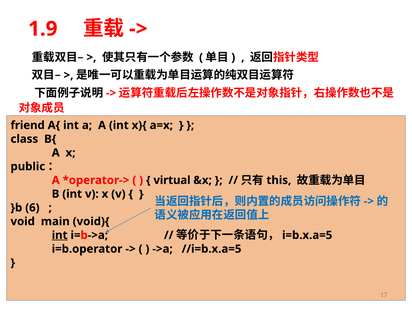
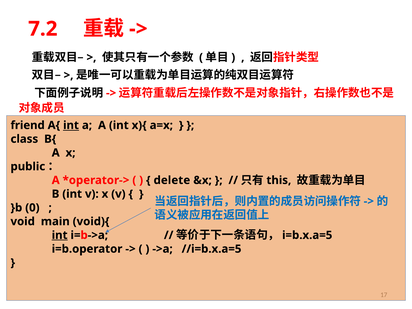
1.9: 1.9 -> 7.2 (43, 29)
int underline: none -> present (71, 125)
virtual: virtual -> delete (172, 180)
6: 6 -> 0 (32, 208)
